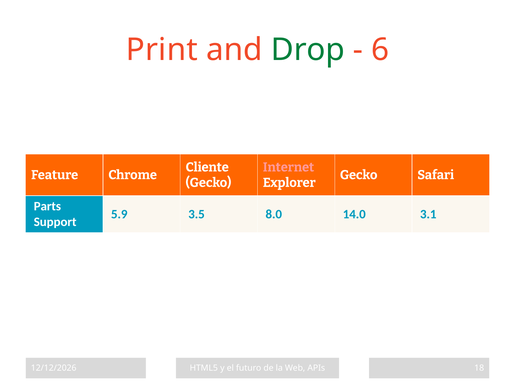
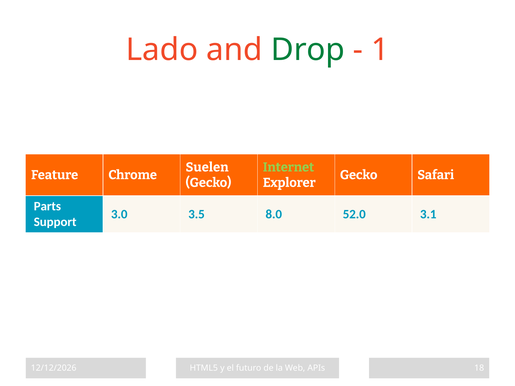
Print: Print -> Lado (162, 50)
6: 6 -> 1 (380, 50)
Cliente: Cliente -> Suelen (207, 167)
Internet colour: pink -> light green (289, 167)
5.9: 5.9 -> 3.0 (119, 214)
14.0: 14.0 -> 52.0 (354, 214)
